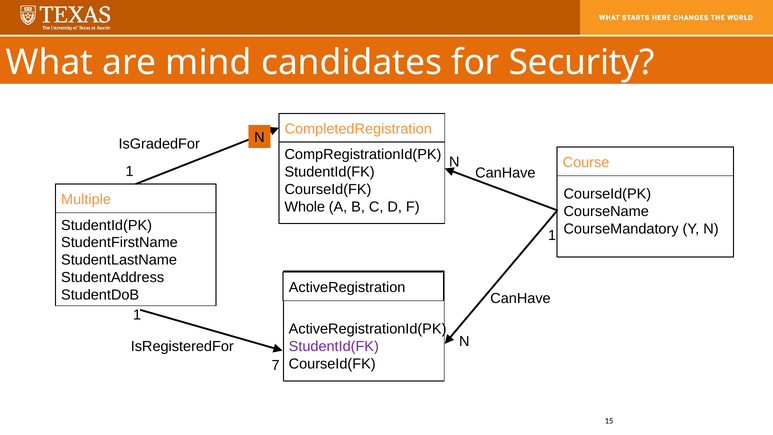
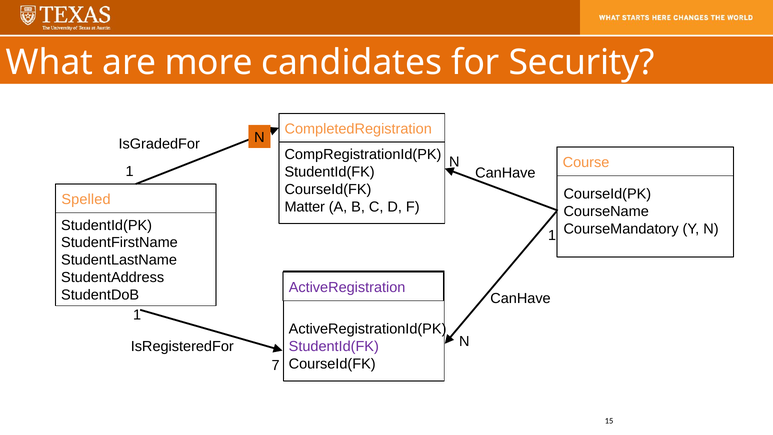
mind: mind -> more (209, 63)
Multiple: Multiple -> Spelled (86, 199)
Whole: Whole -> Matter (305, 207)
ActiveRegistration colour: black -> purple (347, 287)
